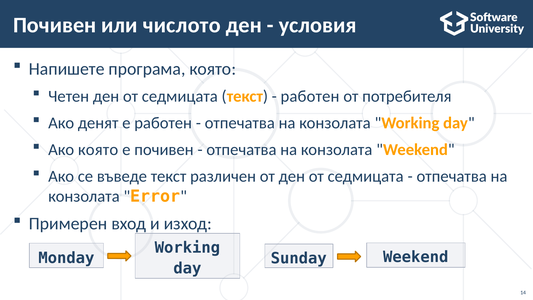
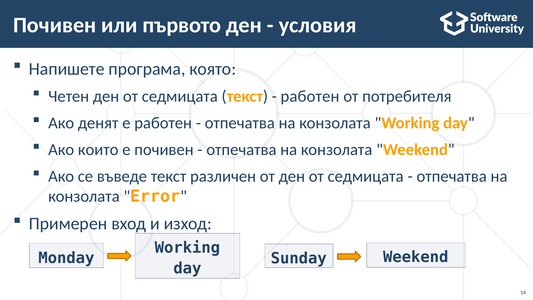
числото: числото -> първото (182, 25)
Ако която: която -> които (98, 149)
